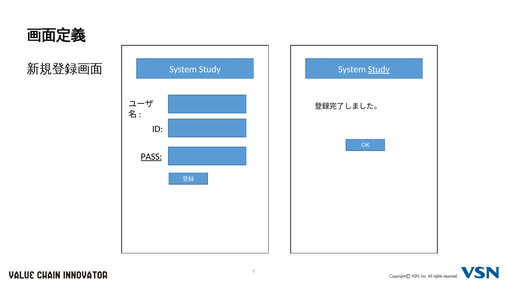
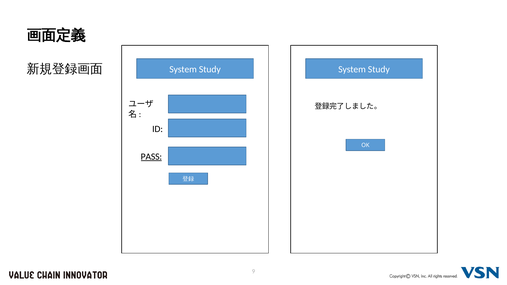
Study underline: present -> none (379, 69)
